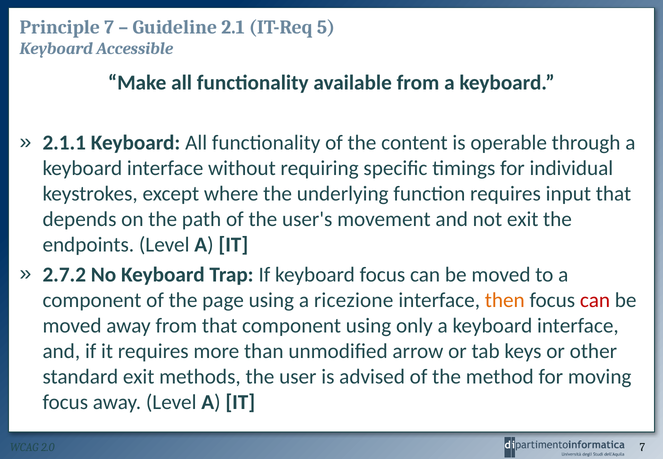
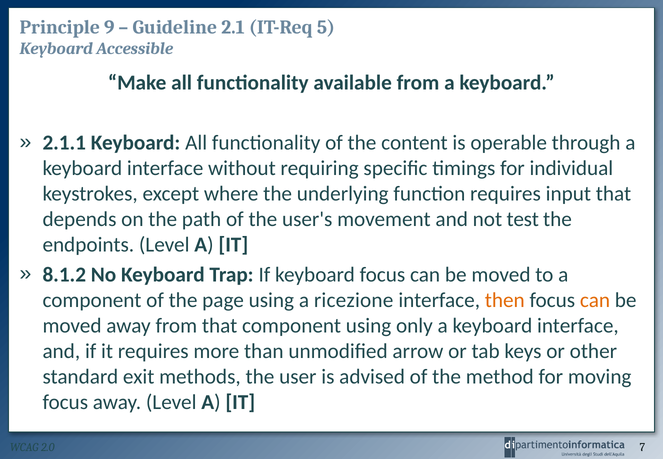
Principle 7: 7 -> 9 (109, 27)
not exit: exit -> test (523, 219)
2.7.2: 2.7.2 -> 8.1.2 (64, 275)
can colour: red -> orange (595, 300)
